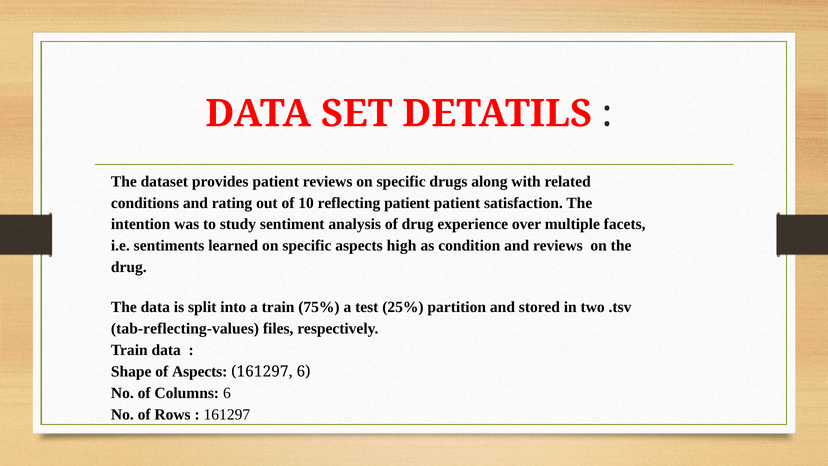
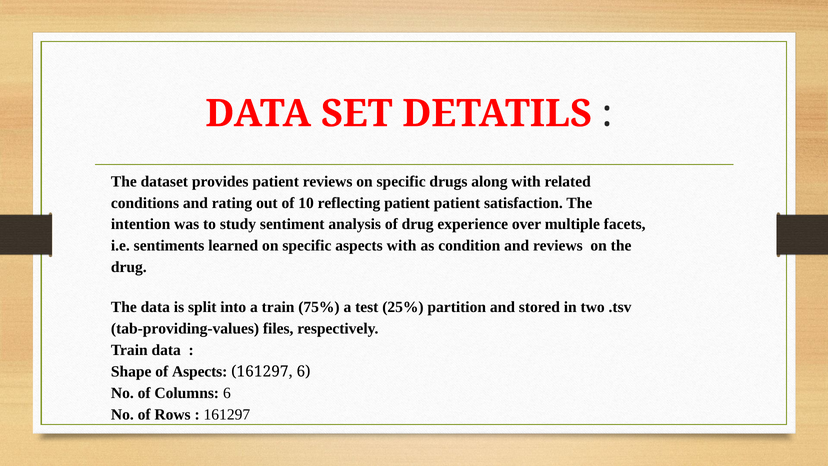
aspects high: high -> with (402, 246)
tab-reflecting-values: tab-reflecting-values -> tab-providing-values (185, 329)
